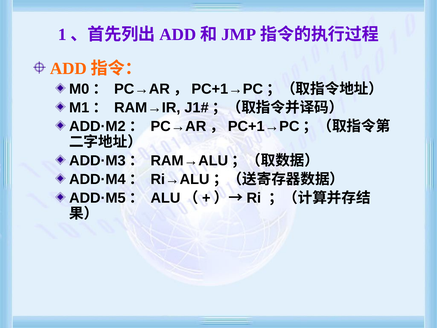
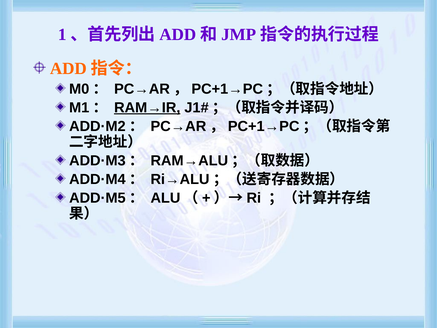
RAM→IR underline: none -> present (147, 108)
